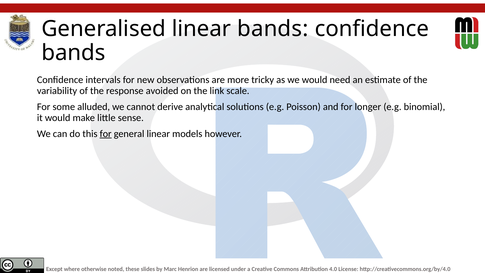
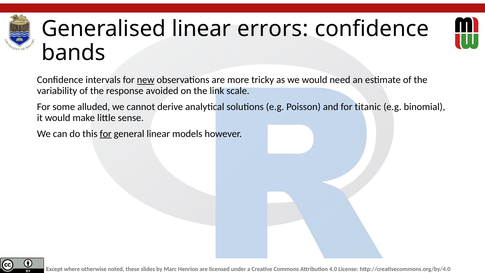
linear bands: bands -> errors (273, 29)
new underline: none -> present (146, 80)
longer: longer -> titanic (368, 107)
